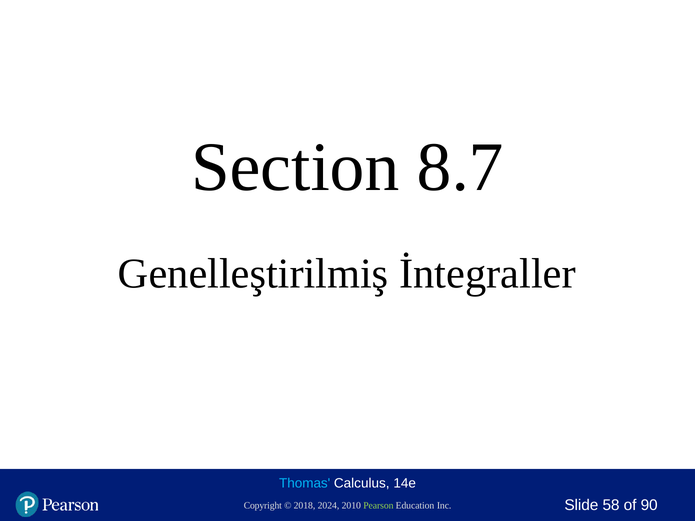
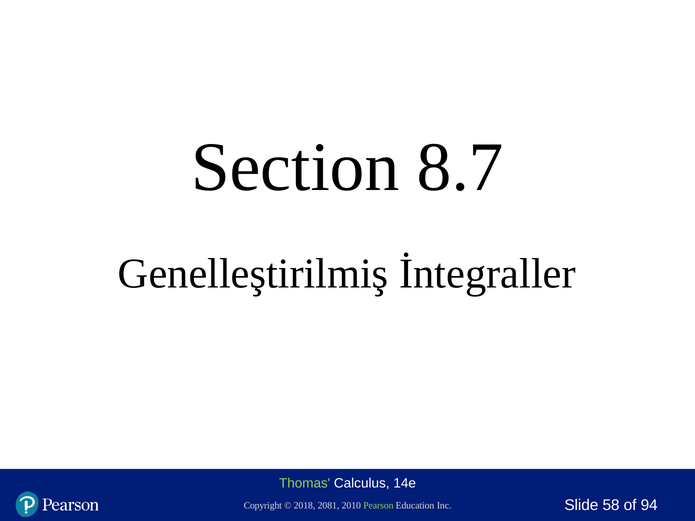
Thomas colour: light blue -> light green (305, 484)
2024: 2024 -> 2081 (328, 506)
90: 90 -> 94 (649, 505)
